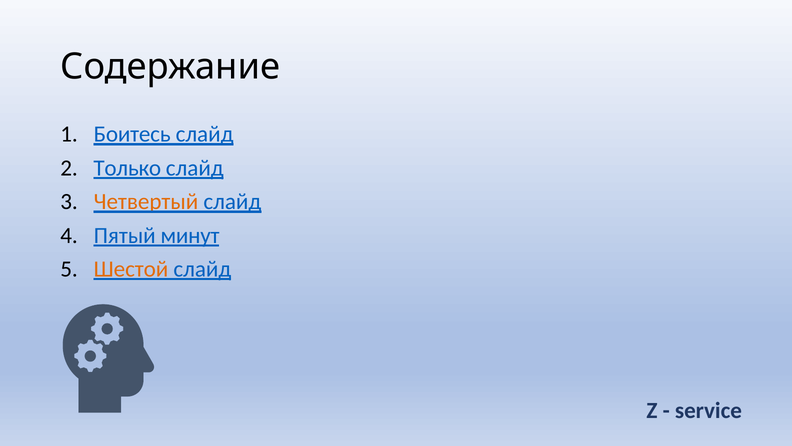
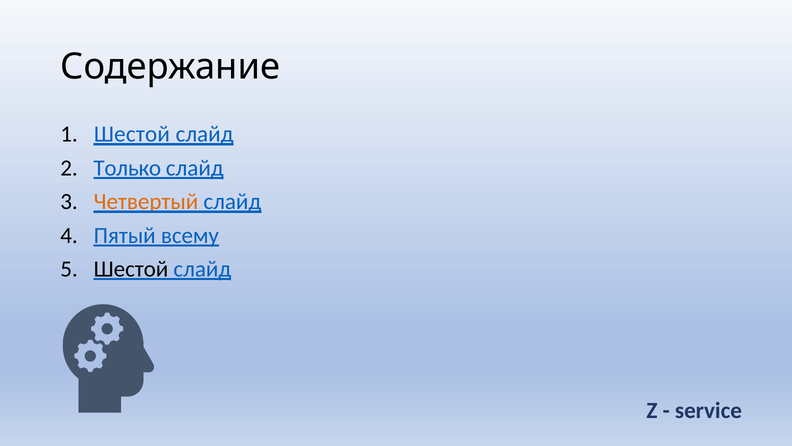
Боитесь: Боитесь -> Шестой (132, 134)
минут: минут -> всему (190, 235)
Шестой colour: orange -> black (131, 269)
